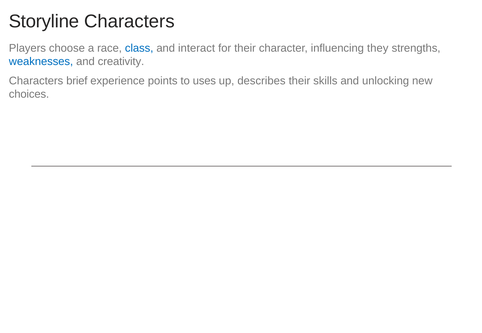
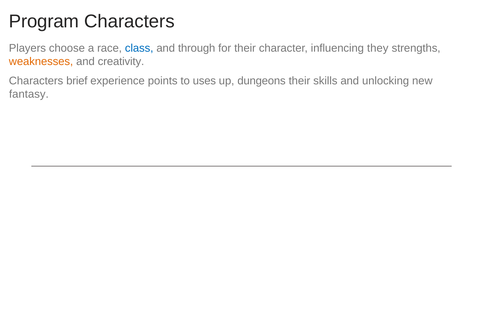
Storyline: Storyline -> Program (44, 21)
interact: interact -> through (197, 48)
weaknesses colour: blue -> orange (41, 62)
describes: describes -> dungeons (262, 81)
choices: choices -> fantasy (29, 94)
